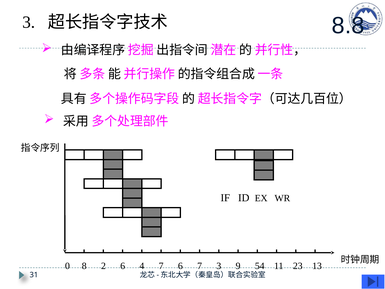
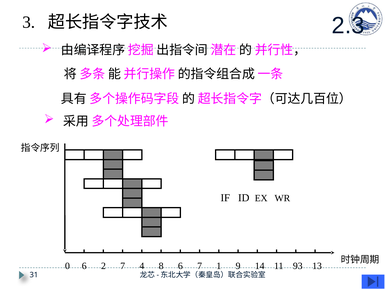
8.8: 8.8 -> 2.3 (348, 26)
0 8: 8 -> 6 (84, 266)
2 6: 6 -> 7 (123, 266)
4 7: 7 -> 8 (161, 266)
7 3: 3 -> 1 (219, 266)
54: 54 -> 14 (260, 266)
23: 23 -> 93 (298, 266)
